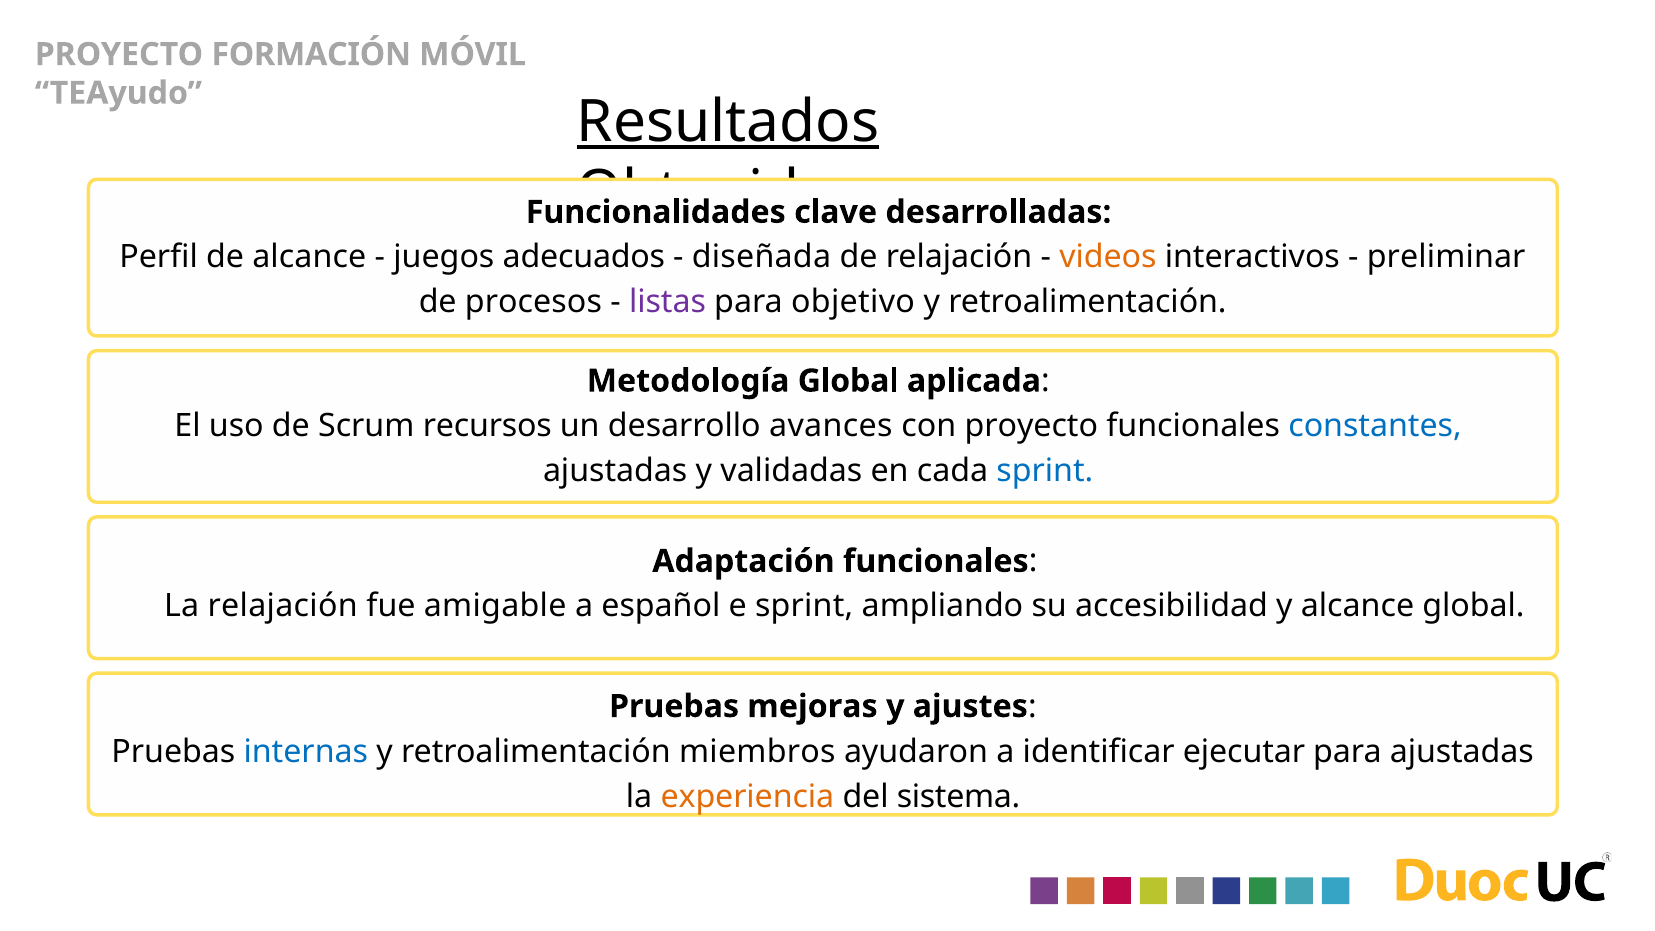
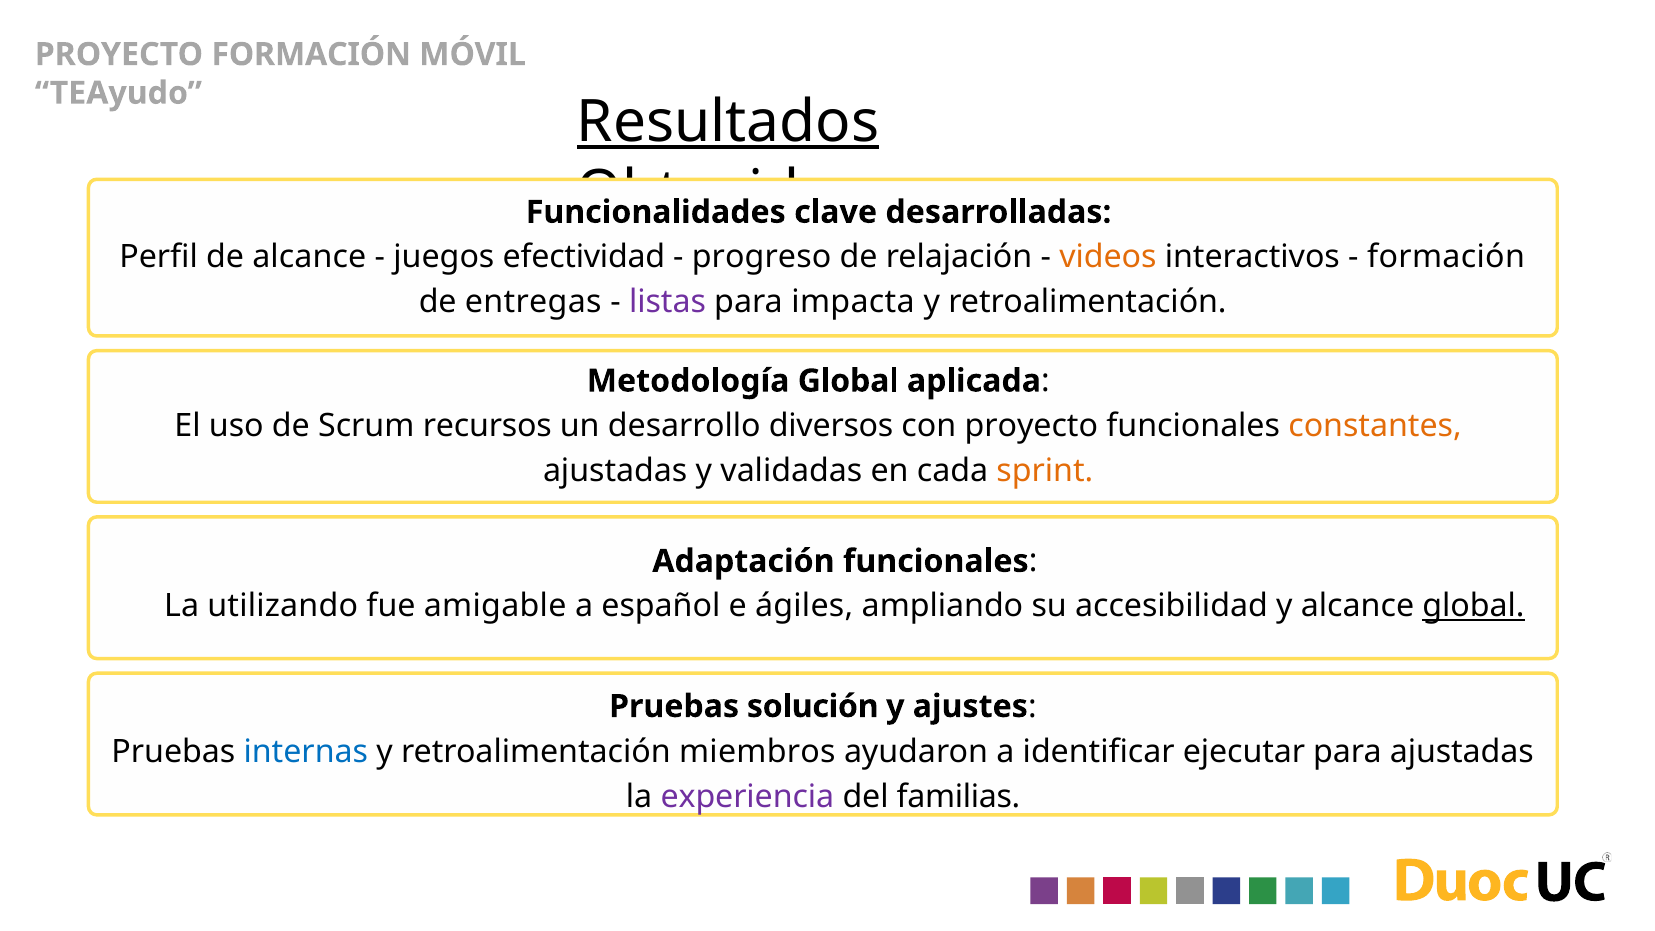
adecuados: adecuados -> efectividad (584, 257)
diseñada: diseñada -> progreso (762, 257)
preliminar: preliminar -> formación (1446, 257)
procesos: procesos -> entregas (533, 302)
objetivo: objetivo -> impacta (853, 302)
avances: avances -> diversos (831, 426)
constantes colour: blue -> orange (1375, 426)
sprint colour: blue -> orange (1045, 471)
La relajación: relajación -> utilizando (283, 606)
e sprint: sprint -> ágiles (804, 606)
global underline: none -> present (1474, 606)
mejoras: mejoras -> solución (813, 706)
experiencia colour: orange -> purple (747, 796)
sistema: sistema -> familias (959, 796)
